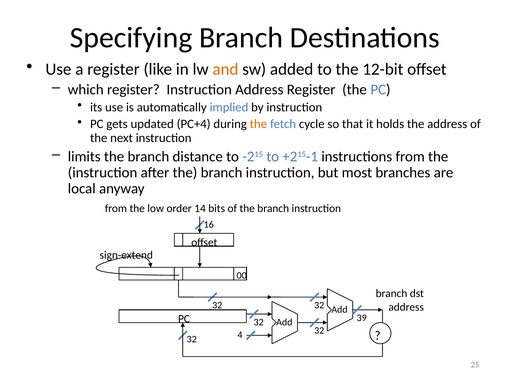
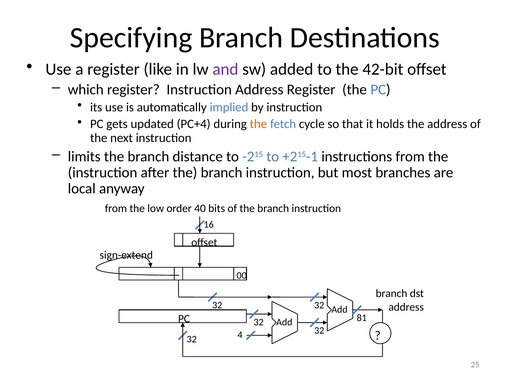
and colour: orange -> purple (225, 69)
12-bit: 12-bit -> 42-bit (383, 69)
14: 14 -> 40 (200, 209)
39: 39 -> 81 (362, 318)
